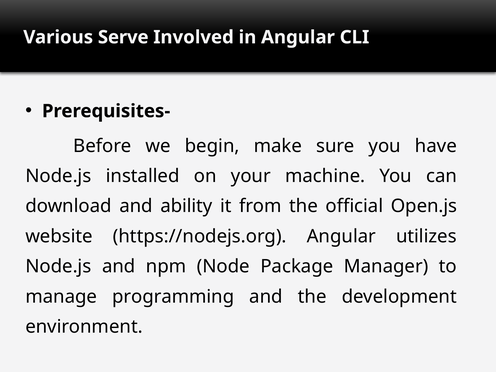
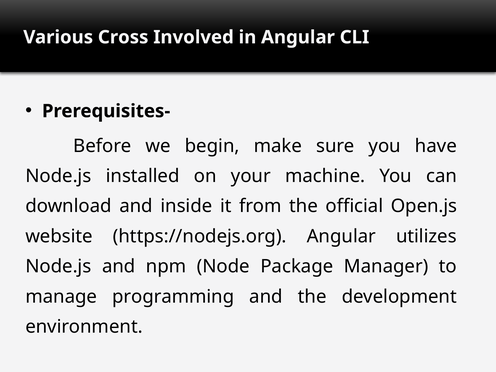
Serve: Serve -> Cross (123, 37)
ability: ability -> inside (186, 206)
